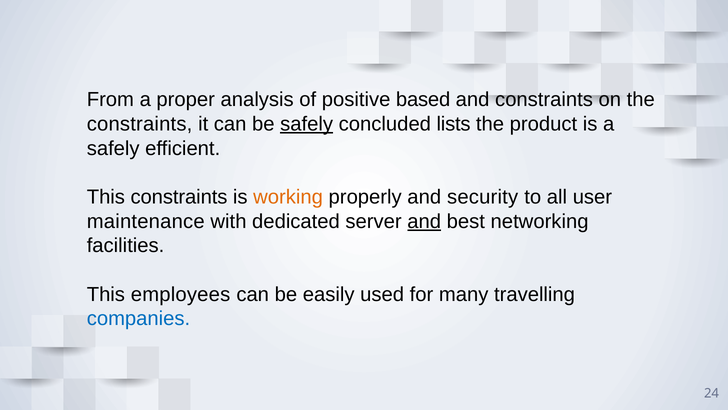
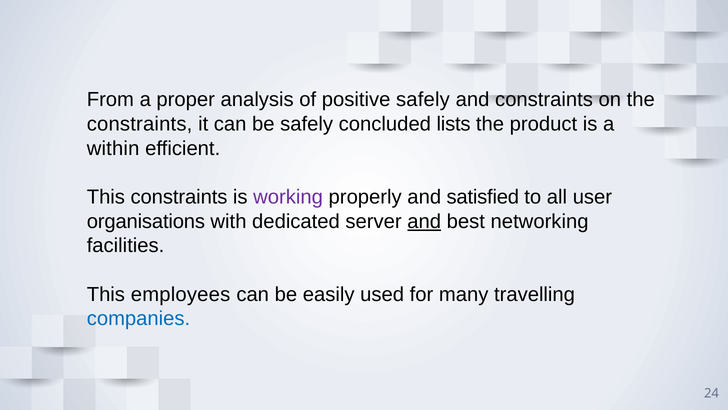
positive based: based -> safely (423, 100)
safely underline: present -> none (307, 124)
safely: safely -> within (113, 148)
working colour: orange -> purple (288, 197)
security: security -> satisfied (483, 197)
maintenance: maintenance -> organisations (146, 221)
